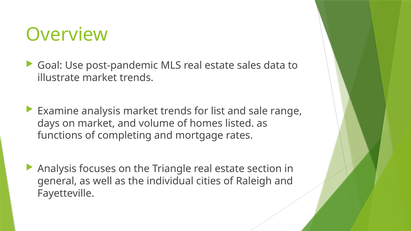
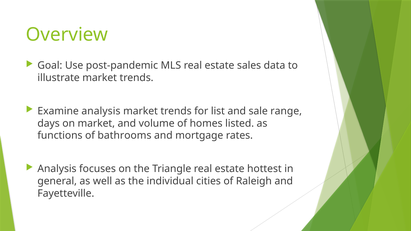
completing: completing -> bathrooms (124, 136)
section: section -> hottest (264, 169)
